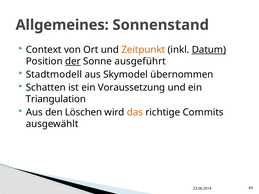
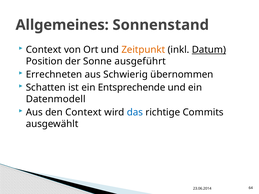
der underline: present -> none (73, 61)
Stadtmodell: Stadtmodell -> Errechneten (54, 75)
Skymodel: Skymodel -> Schwierig (126, 75)
Voraussetzung: Voraussetzung -> Entsprechende (132, 88)
Triangulation: Triangulation -> Datenmodell (56, 99)
den Löschen: Löschen -> Context (83, 112)
das colour: orange -> blue (135, 112)
